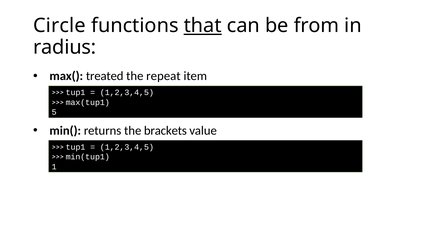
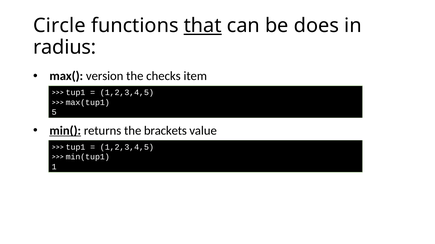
from: from -> does (316, 26)
treated: treated -> version (105, 76)
repeat: repeat -> checks (163, 76)
min( underline: none -> present (65, 131)
